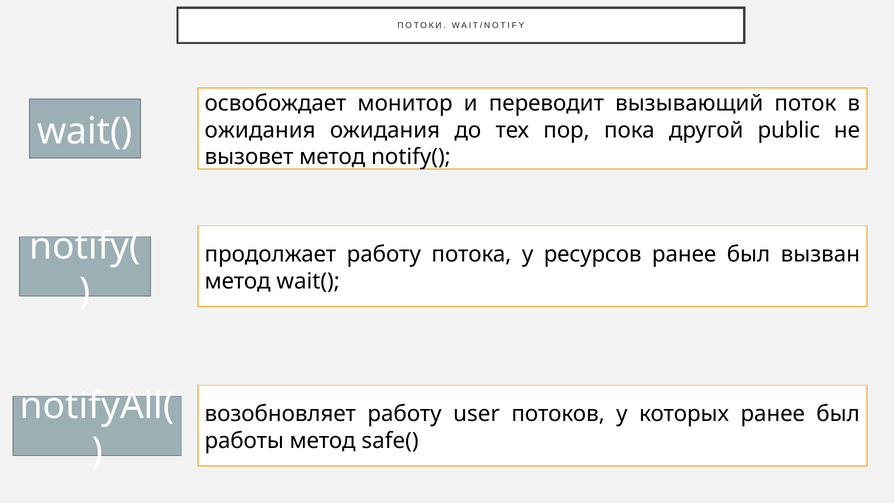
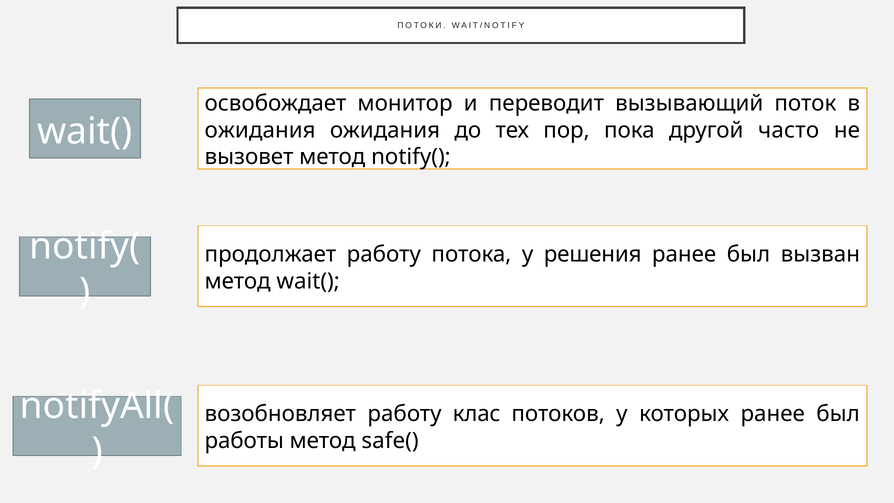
public: public -> часто (789, 130)
ресурсов: ресурсов -> решения (593, 254)
user: user -> клас (477, 414)
